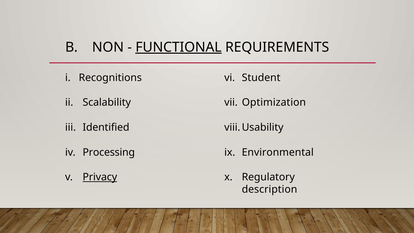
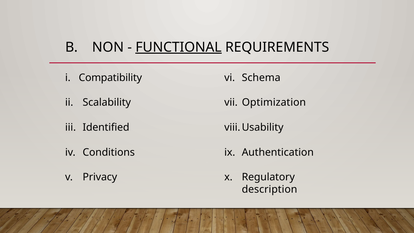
Recognitions: Recognitions -> Compatibility (110, 78)
Student: Student -> Schema (261, 78)
Processing: Processing -> Conditions (109, 152)
Environmental: Environmental -> Authentication (278, 152)
Privacy underline: present -> none (100, 177)
